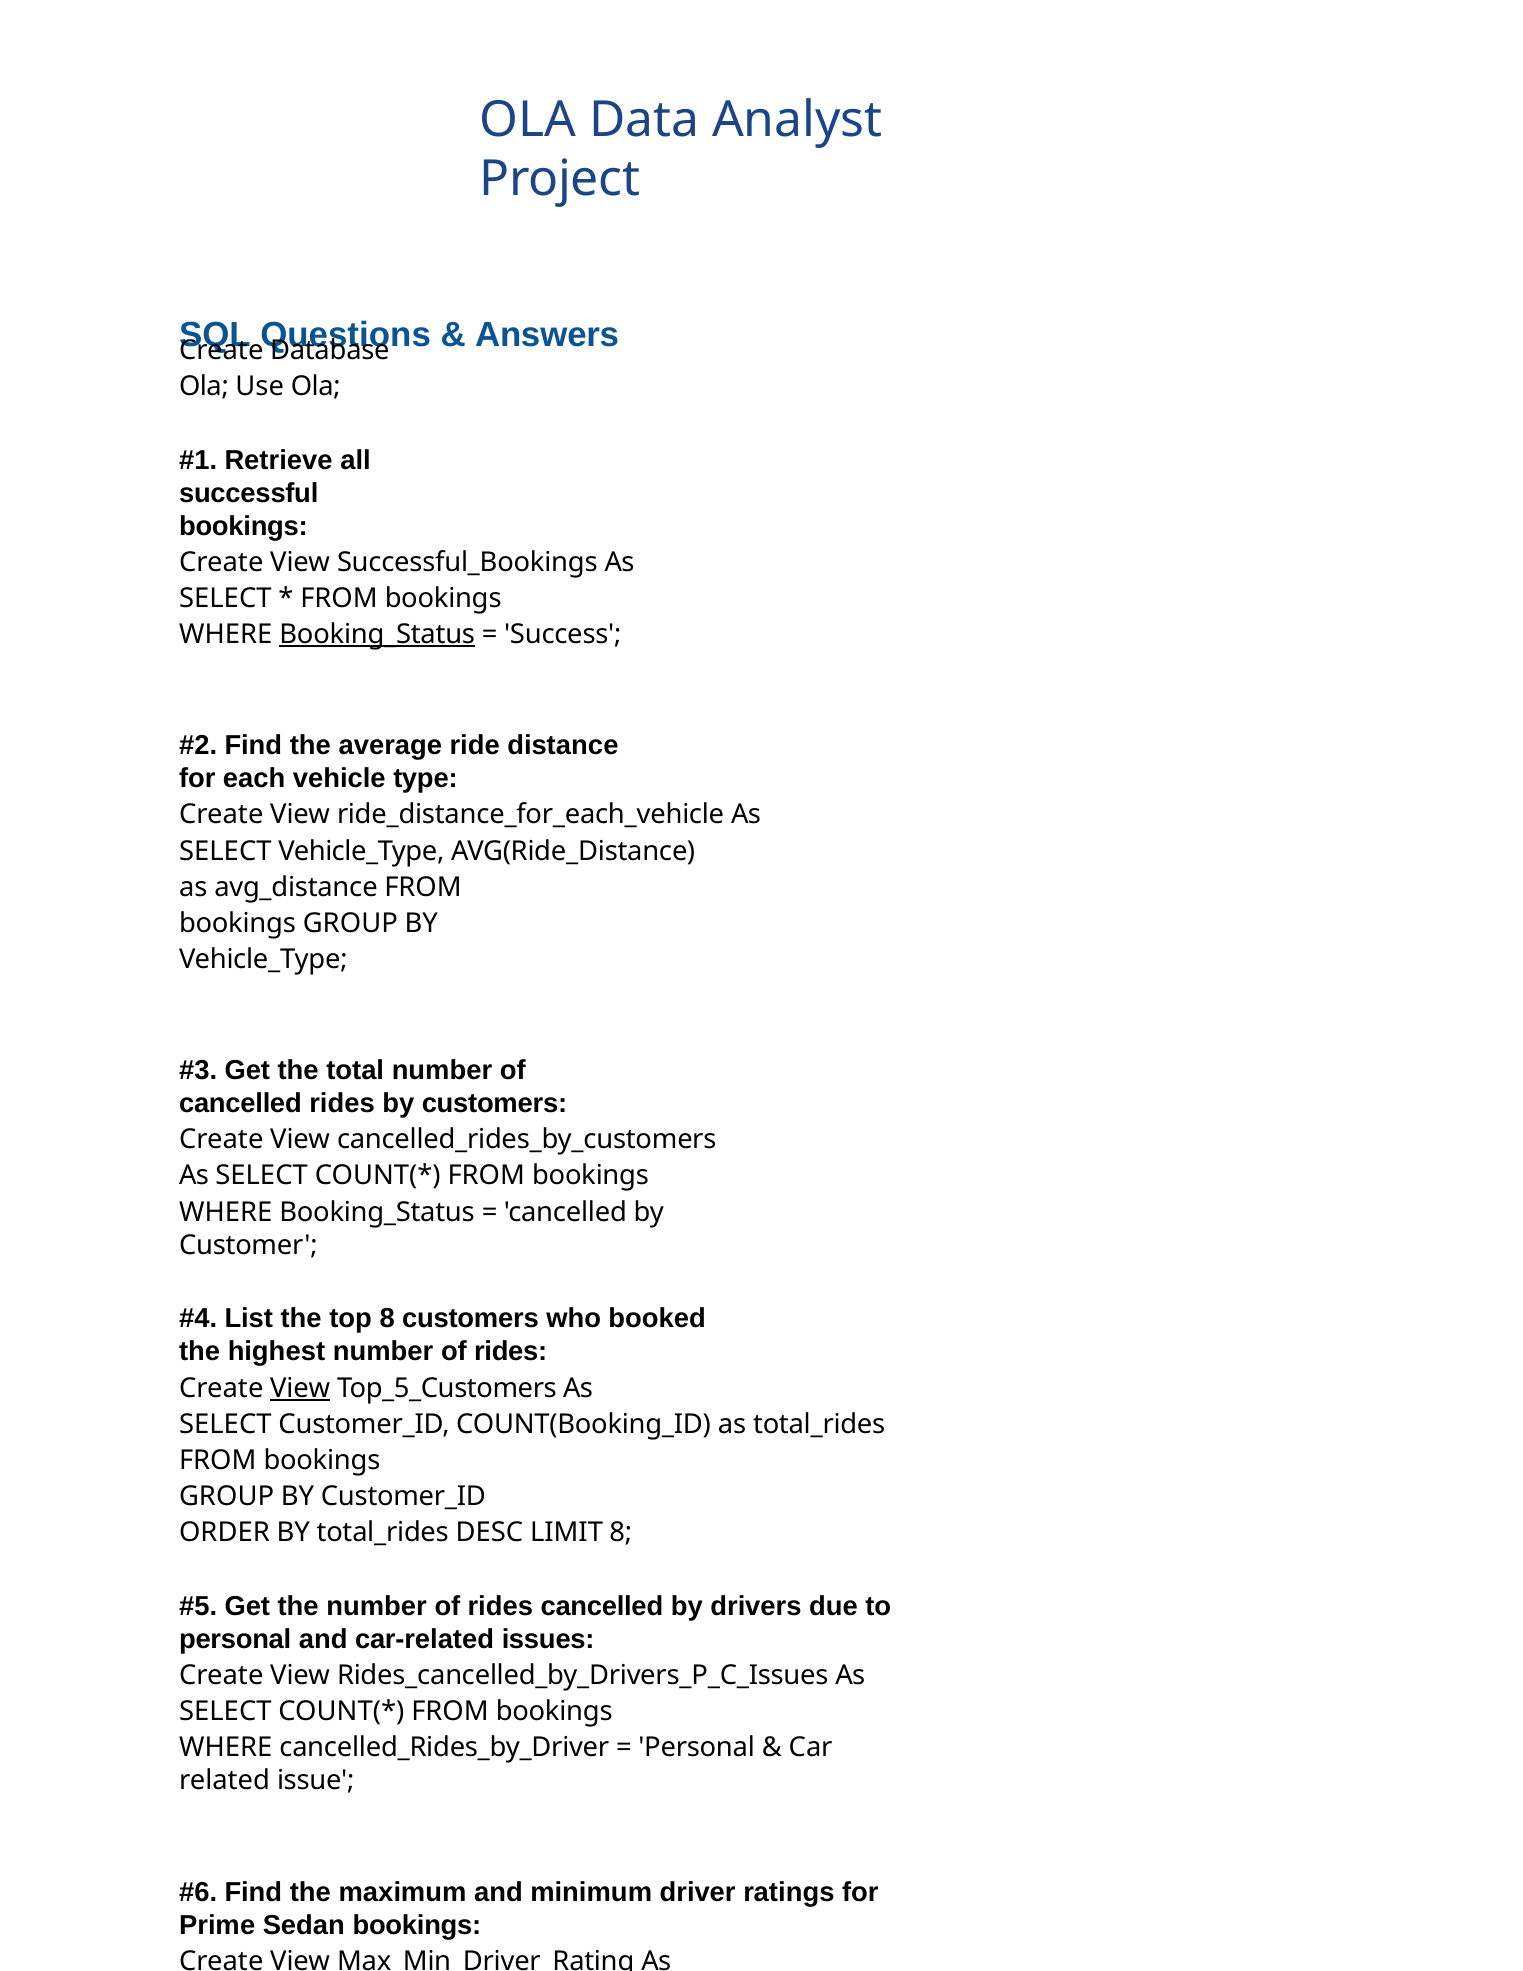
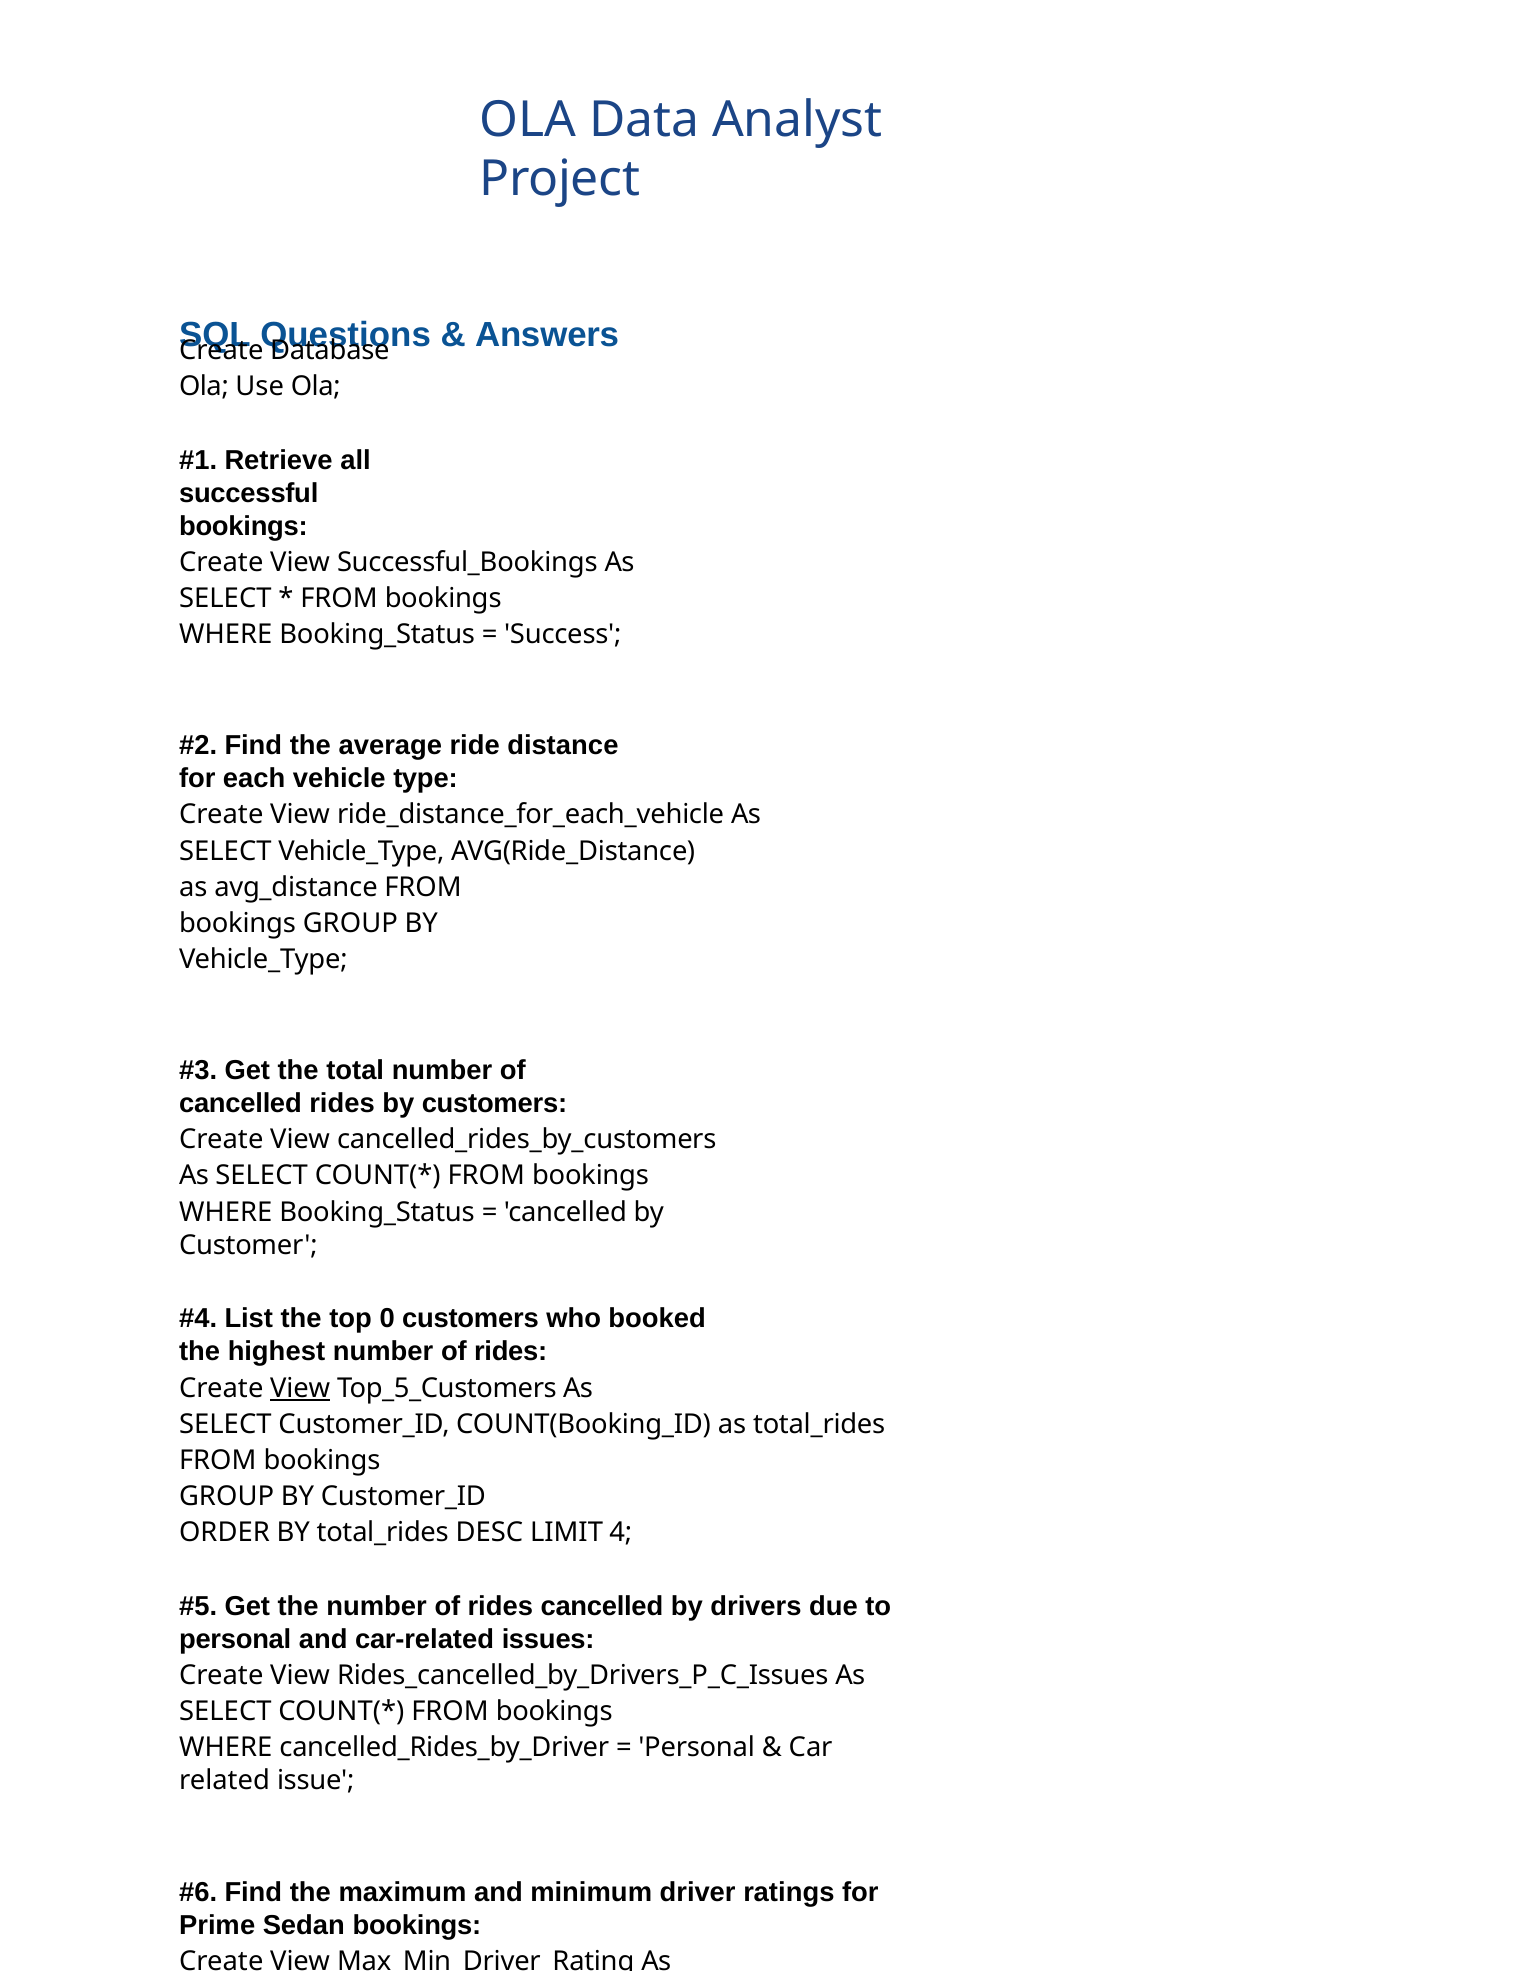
Booking_Status underline: present -> none (377, 634)
top 8: 8 -> 0 (387, 1319)
LIMIT 8: 8 -> 4 (621, 1533)
